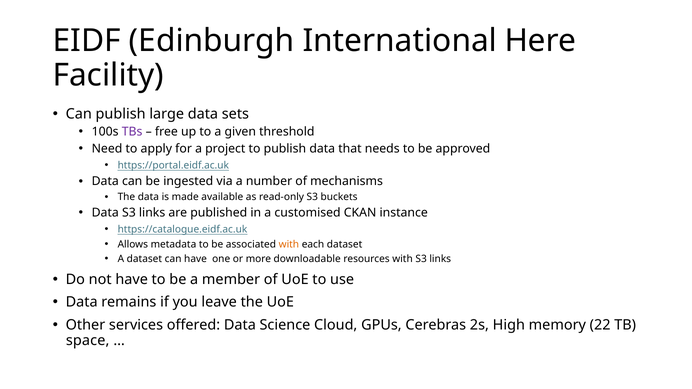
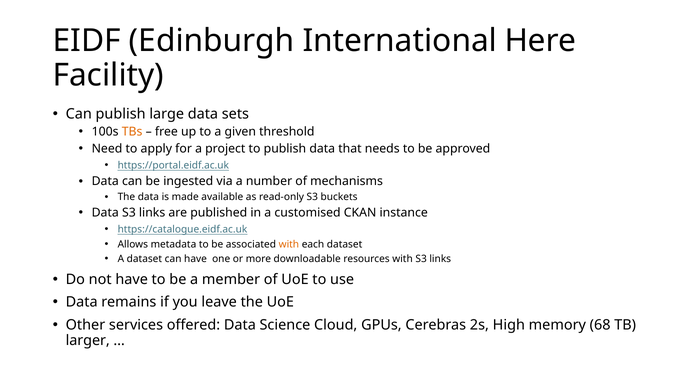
TBs colour: purple -> orange (132, 132)
22: 22 -> 68 (600, 325)
space: space -> larger (88, 341)
